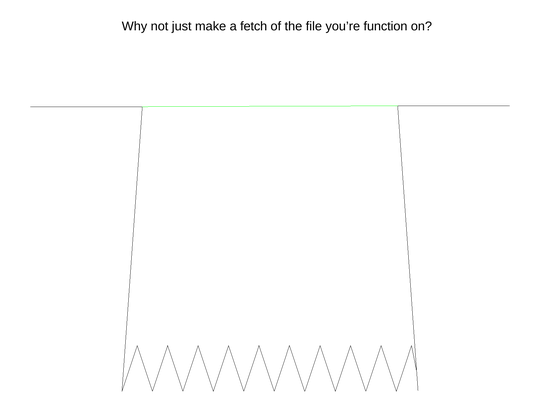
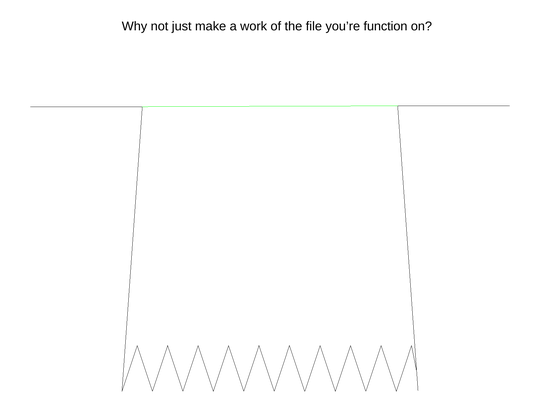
fetch: fetch -> work (254, 26)
